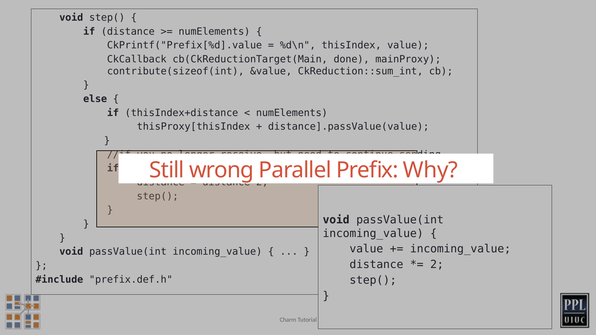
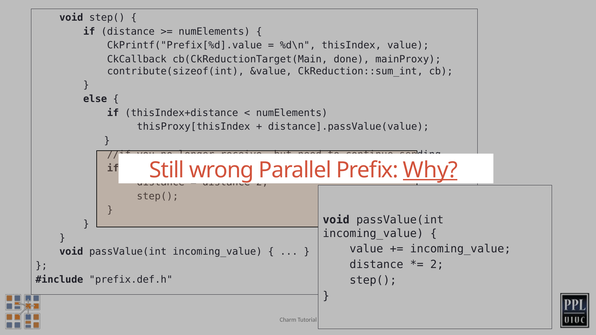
Why underline: none -> present (430, 170)
